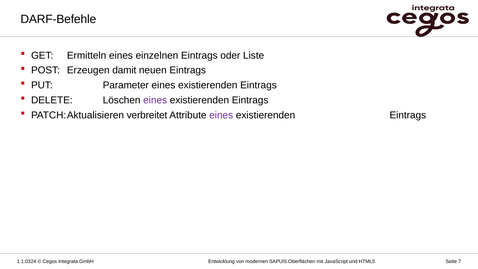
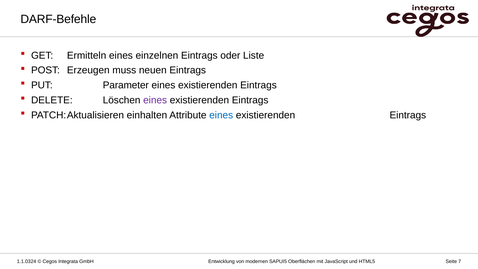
damit: damit -> muss (124, 70)
verbreitet: verbreitet -> einhalten (147, 115)
eines colour: purple -> blue (221, 115)
